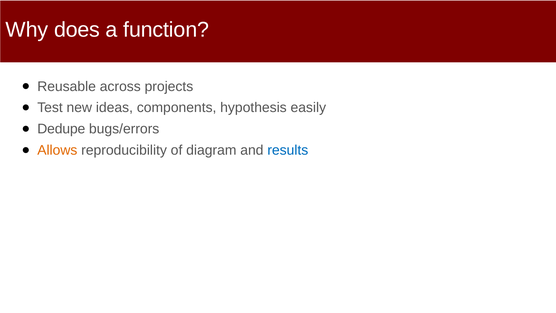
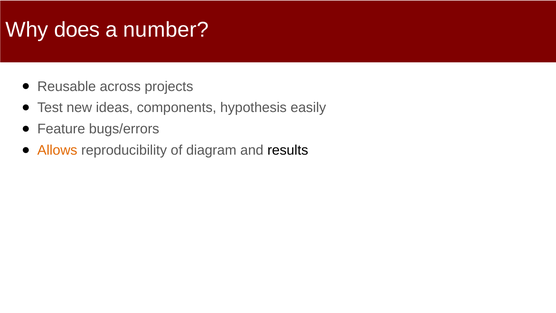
function: function -> number (166, 30)
Dedupe: Dedupe -> Feature (61, 129)
results colour: blue -> black (288, 150)
